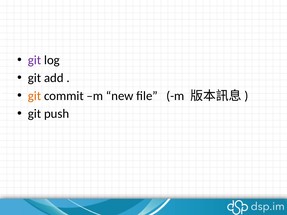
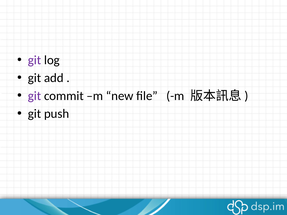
git colour: orange -> purple (35, 96)
